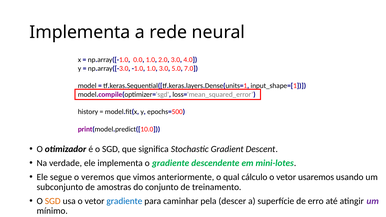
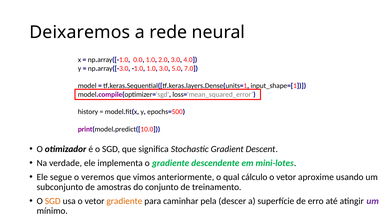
Implementa: Implementa -> Deixaremos (80, 32)
usaremos: usaremos -> aproxime (316, 177)
gradiente colour: blue -> orange (124, 201)
